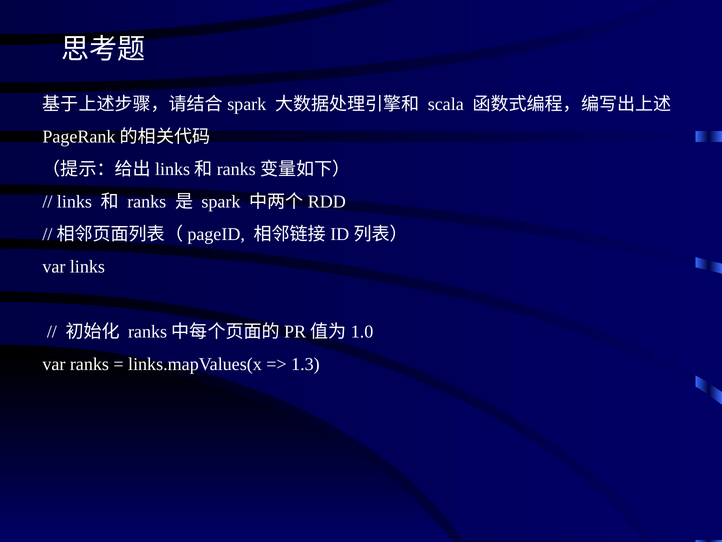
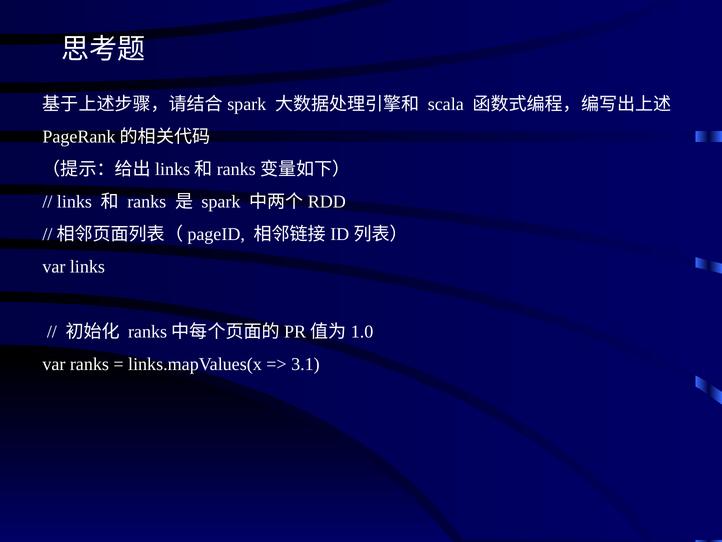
1.3: 1.3 -> 3.1 (305, 364)
